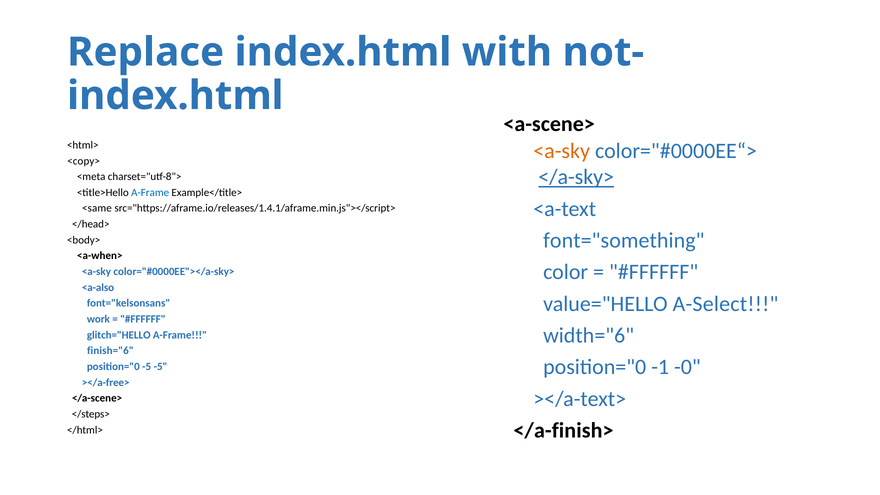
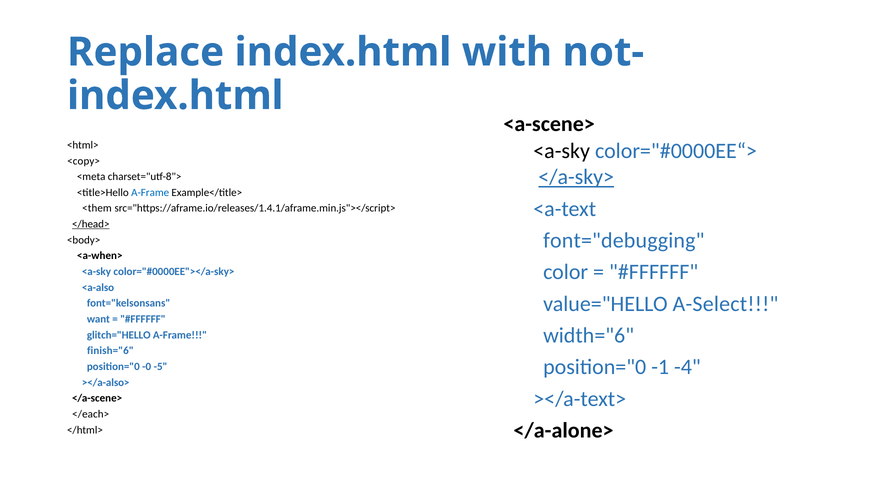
<a-sky colour: orange -> black (562, 151)
<same: <same -> <them (97, 208)
</head> underline: none -> present (91, 224)
font="something: font="something -> font="debugging (624, 241)
work: work -> want (98, 319)
-0: -0 -> -4 (687, 367)
position="0 -5: -5 -> -0 (147, 367)
></a-free>: ></a-free> -> ></a-also> (106, 382)
</steps>: </steps> -> </each> (91, 414)
</a-finish>: </a-finish> -> </a-alone> (563, 431)
